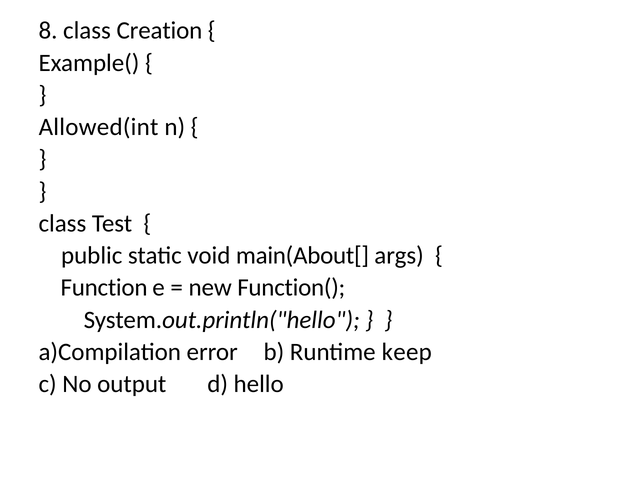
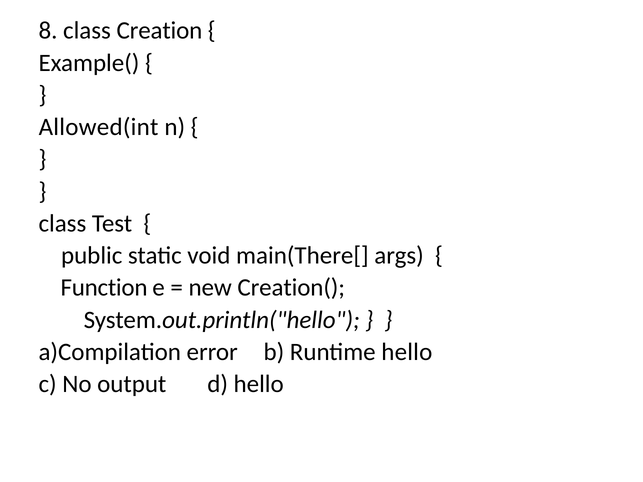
main(About[: main(About[ -> main(There[ (302, 256)
Function(: Function( -> Creation( (291, 288)
Runtime keep: keep -> hello (407, 352)
